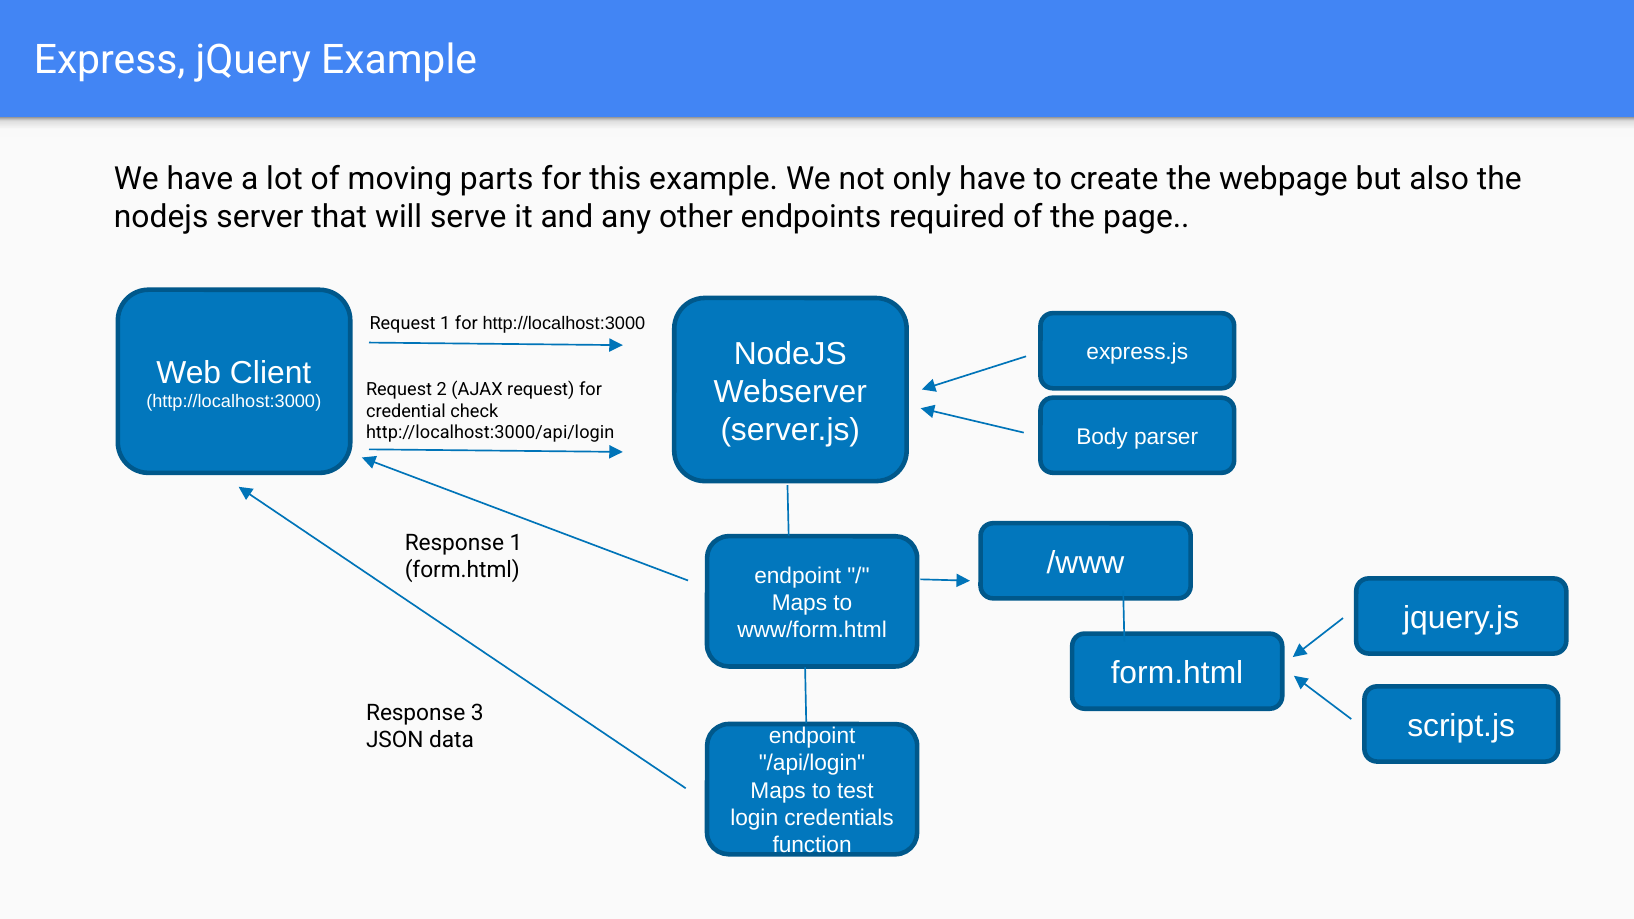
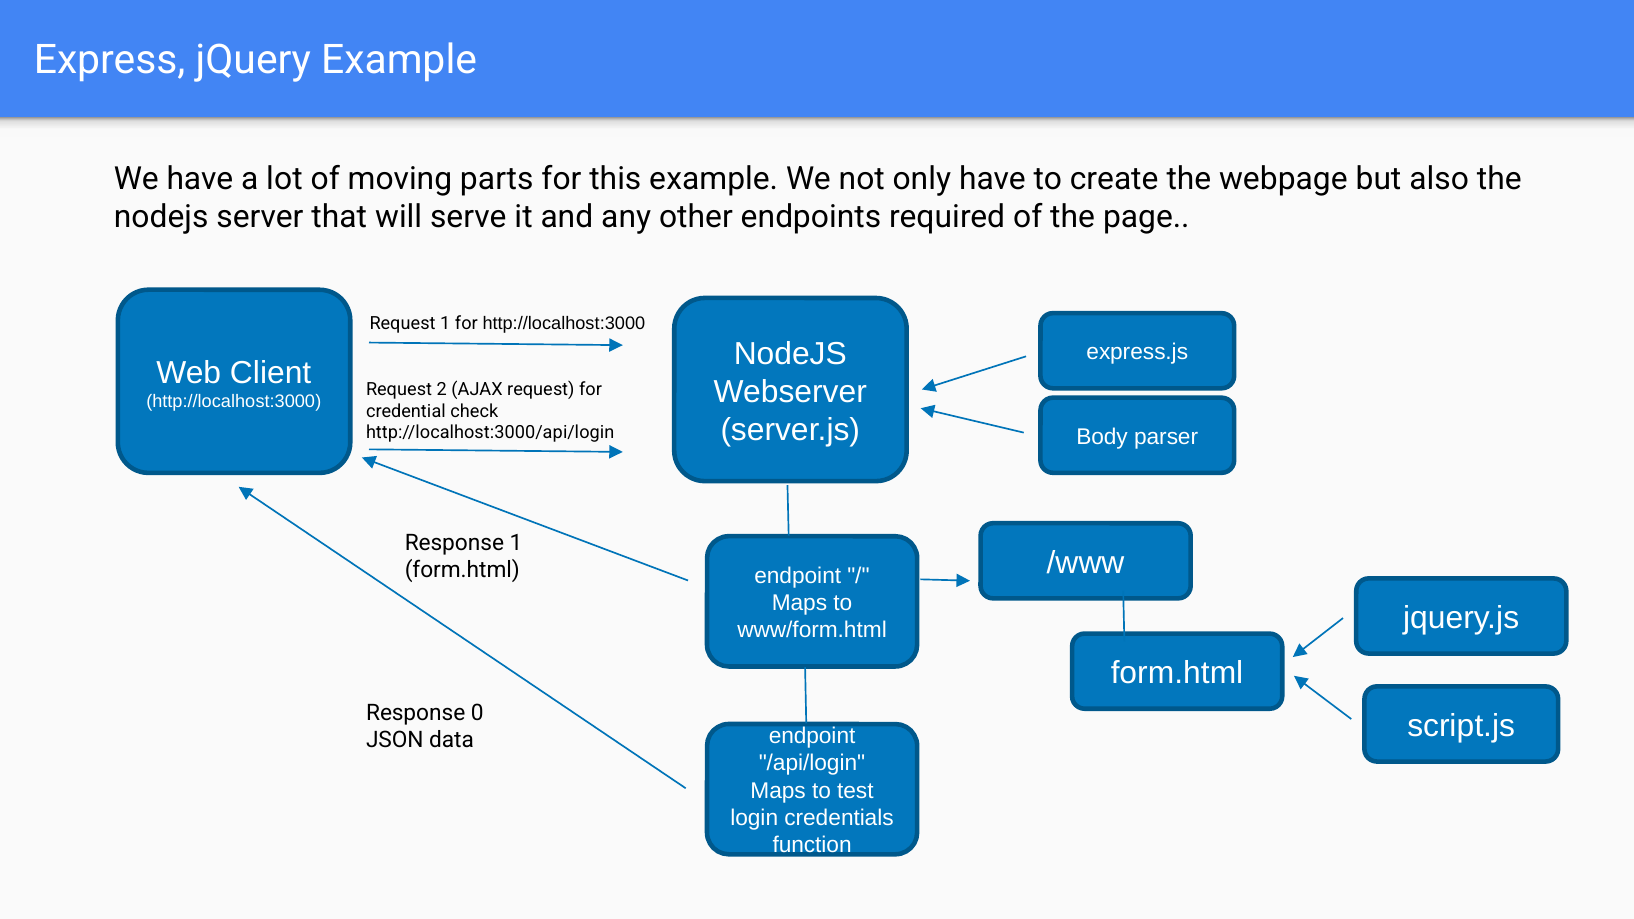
3: 3 -> 0 (477, 713)
